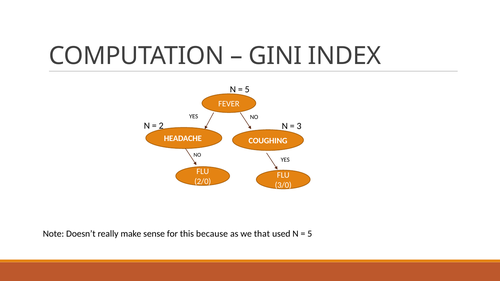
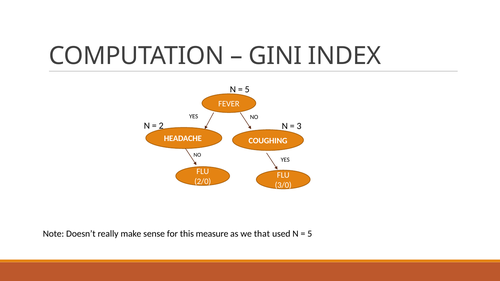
because: because -> measure (212, 234)
